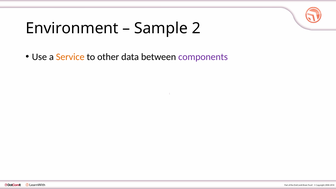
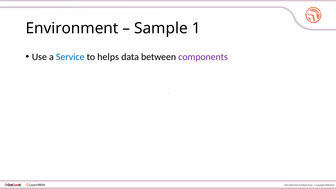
2: 2 -> 1 (196, 28)
Service colour: orange -> blue (70, 57)
other: other -> helps (108, 57)
